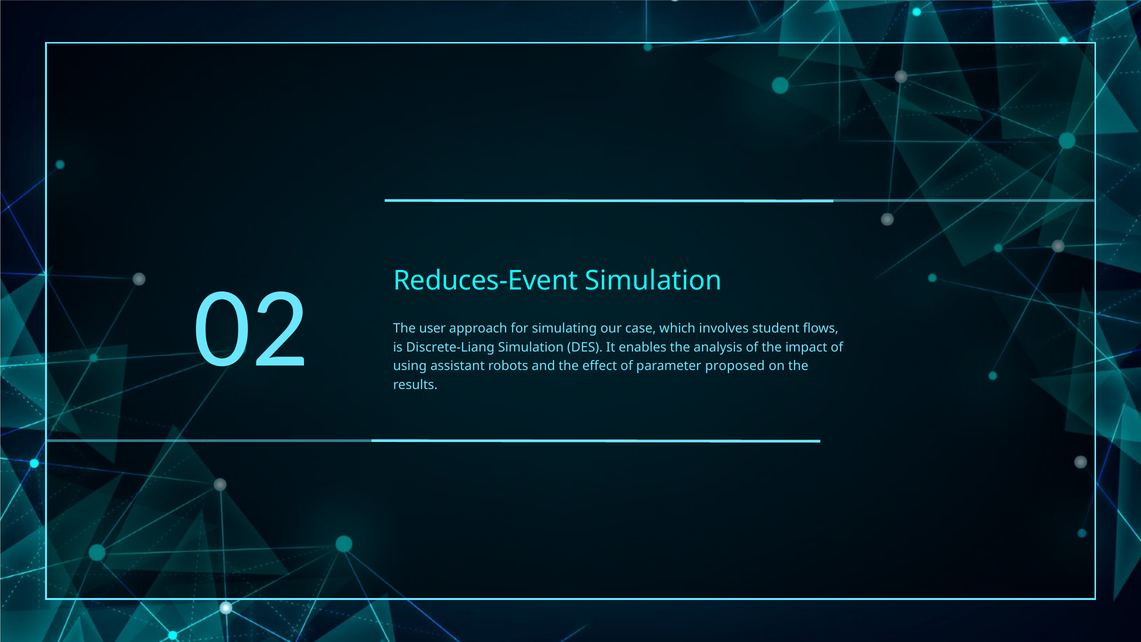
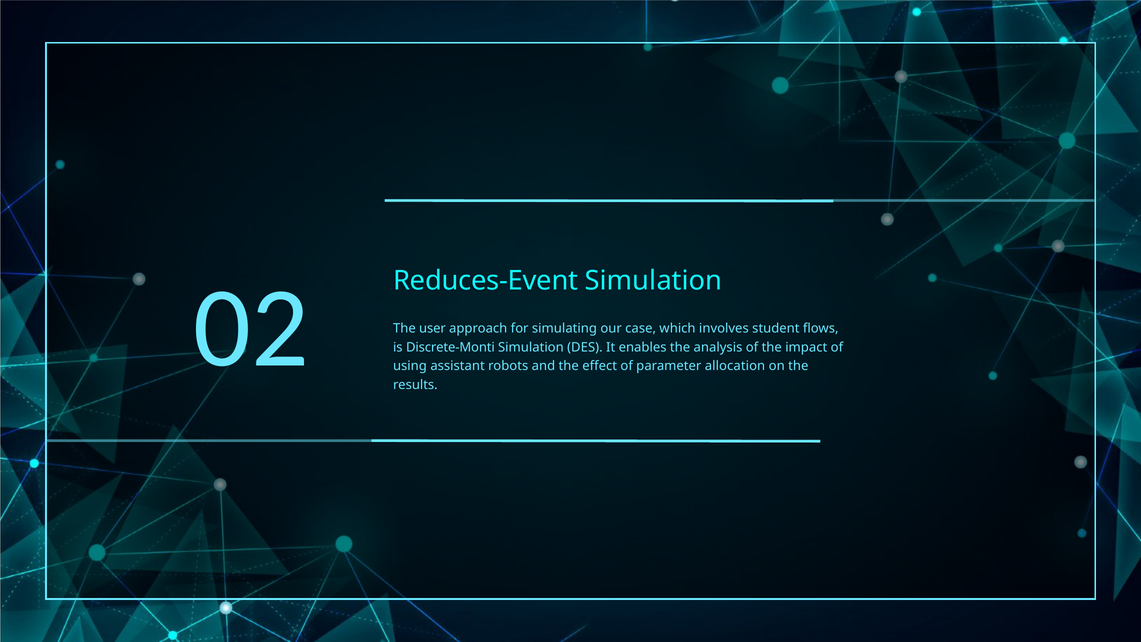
Discrete-Liang: Discrete-Liang -> Discrete-Monti (450, 347)
proposed: proposed -> allocation (735, 366)
